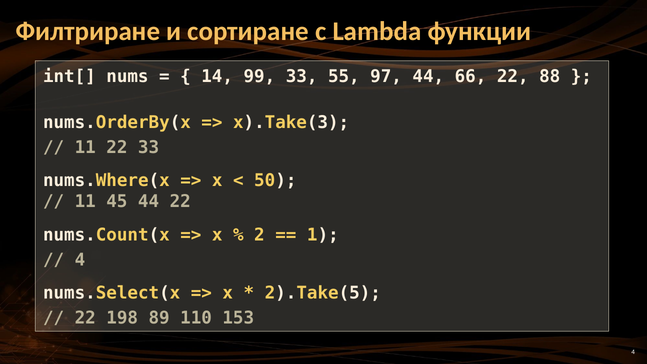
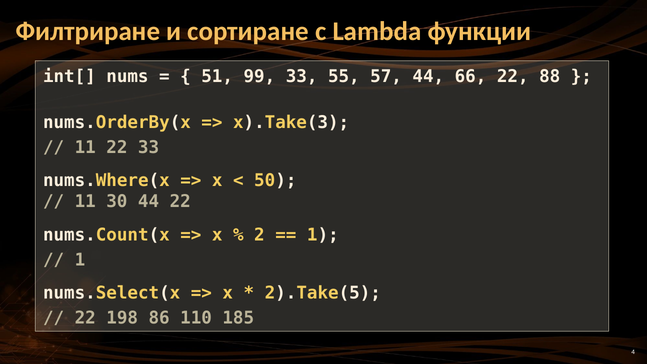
14: 14 -> 51 (217, 76)
97: 97 -> 57 (386, 76)
45: 45 -> 30 (117, 202)
4: 4 -> 1 (80, 260)
89: 89 -> 86 (159, 318)
153: 153 -> 185 (238, 318)
